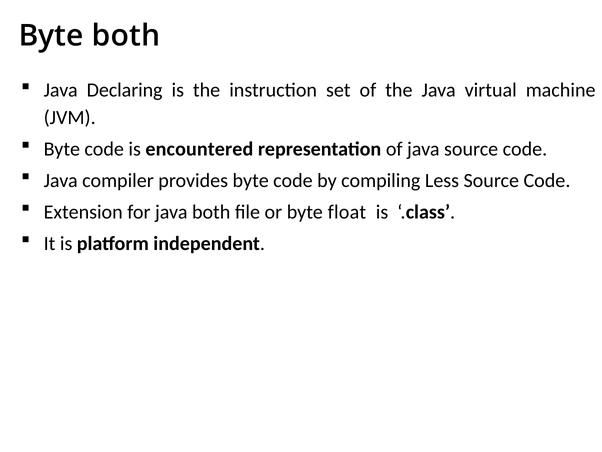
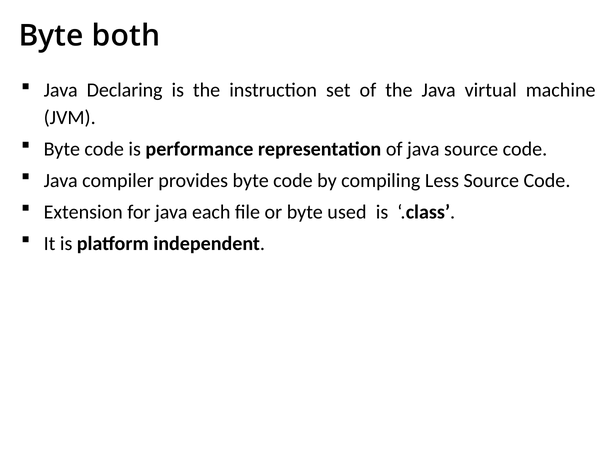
encountered: encountered -> performance (199, 149)
java both: both -> each (211, 212)
float: float -> used (347, 212)
